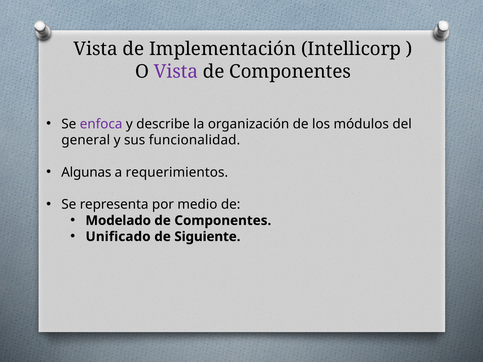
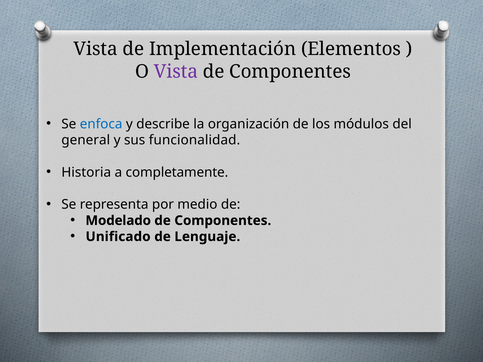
Intellicorp: Intellicorp -> Elementos (351, 49)
enfoca colour: purple -> blue (101, 124)
Algunas: Algunas -> Historia (86, 172)
requerimientos: requerimientos -> completamente (177, 172)
Siguiente: Siguiente -> Lenguaje (207, 237)
